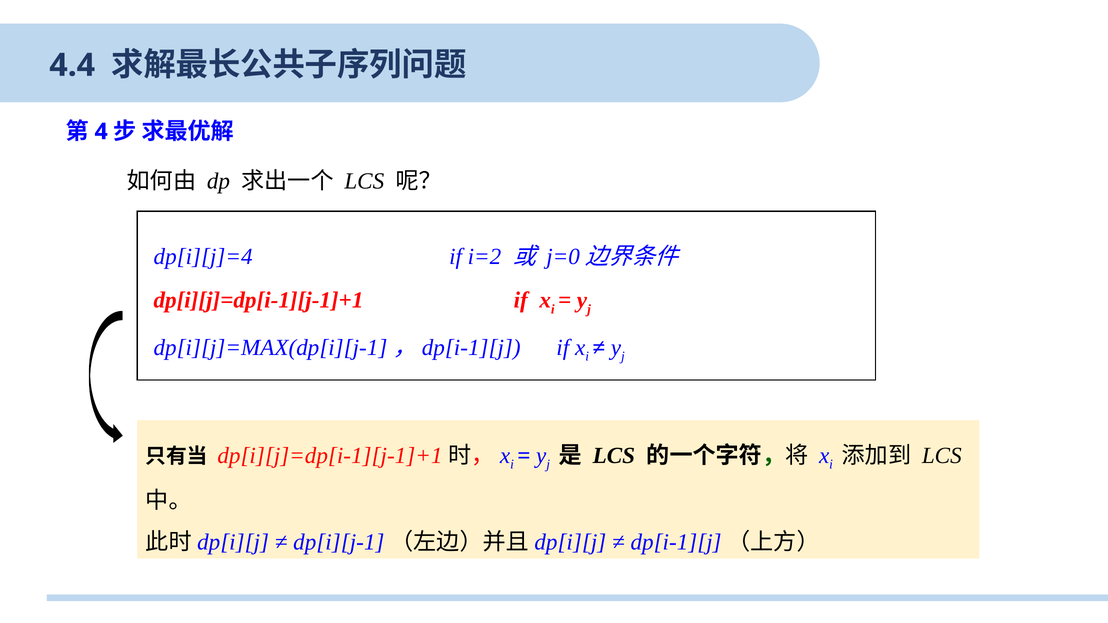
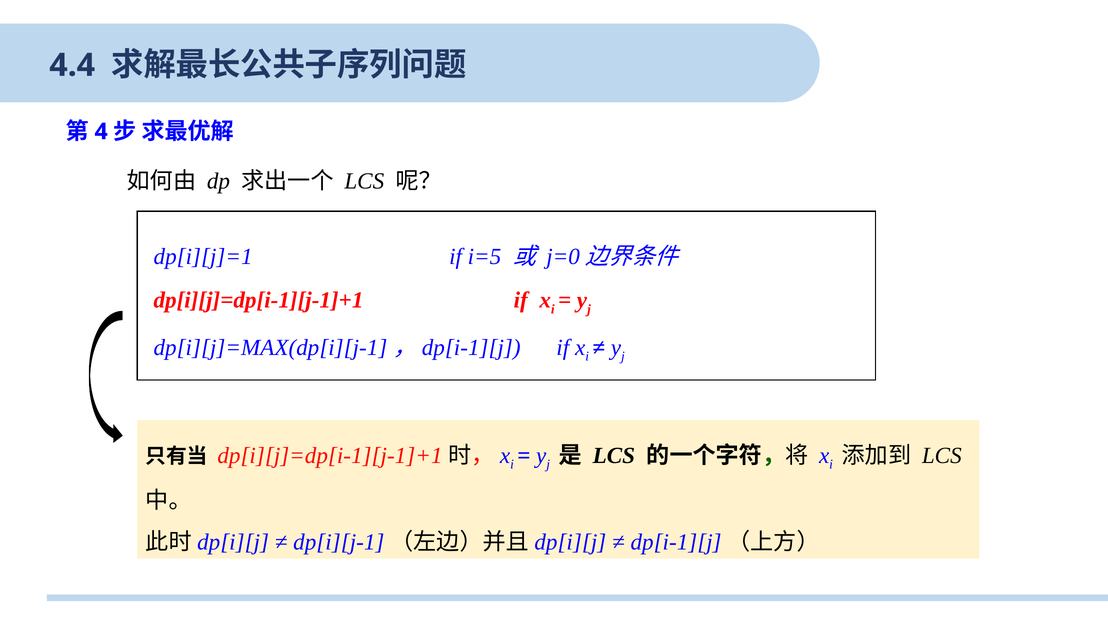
dp[i][j]=4: dp[i][j]=4 -> dp[i][j]=1 (203, 257)
i=2: i=2 -> i=5 (484, 257)
